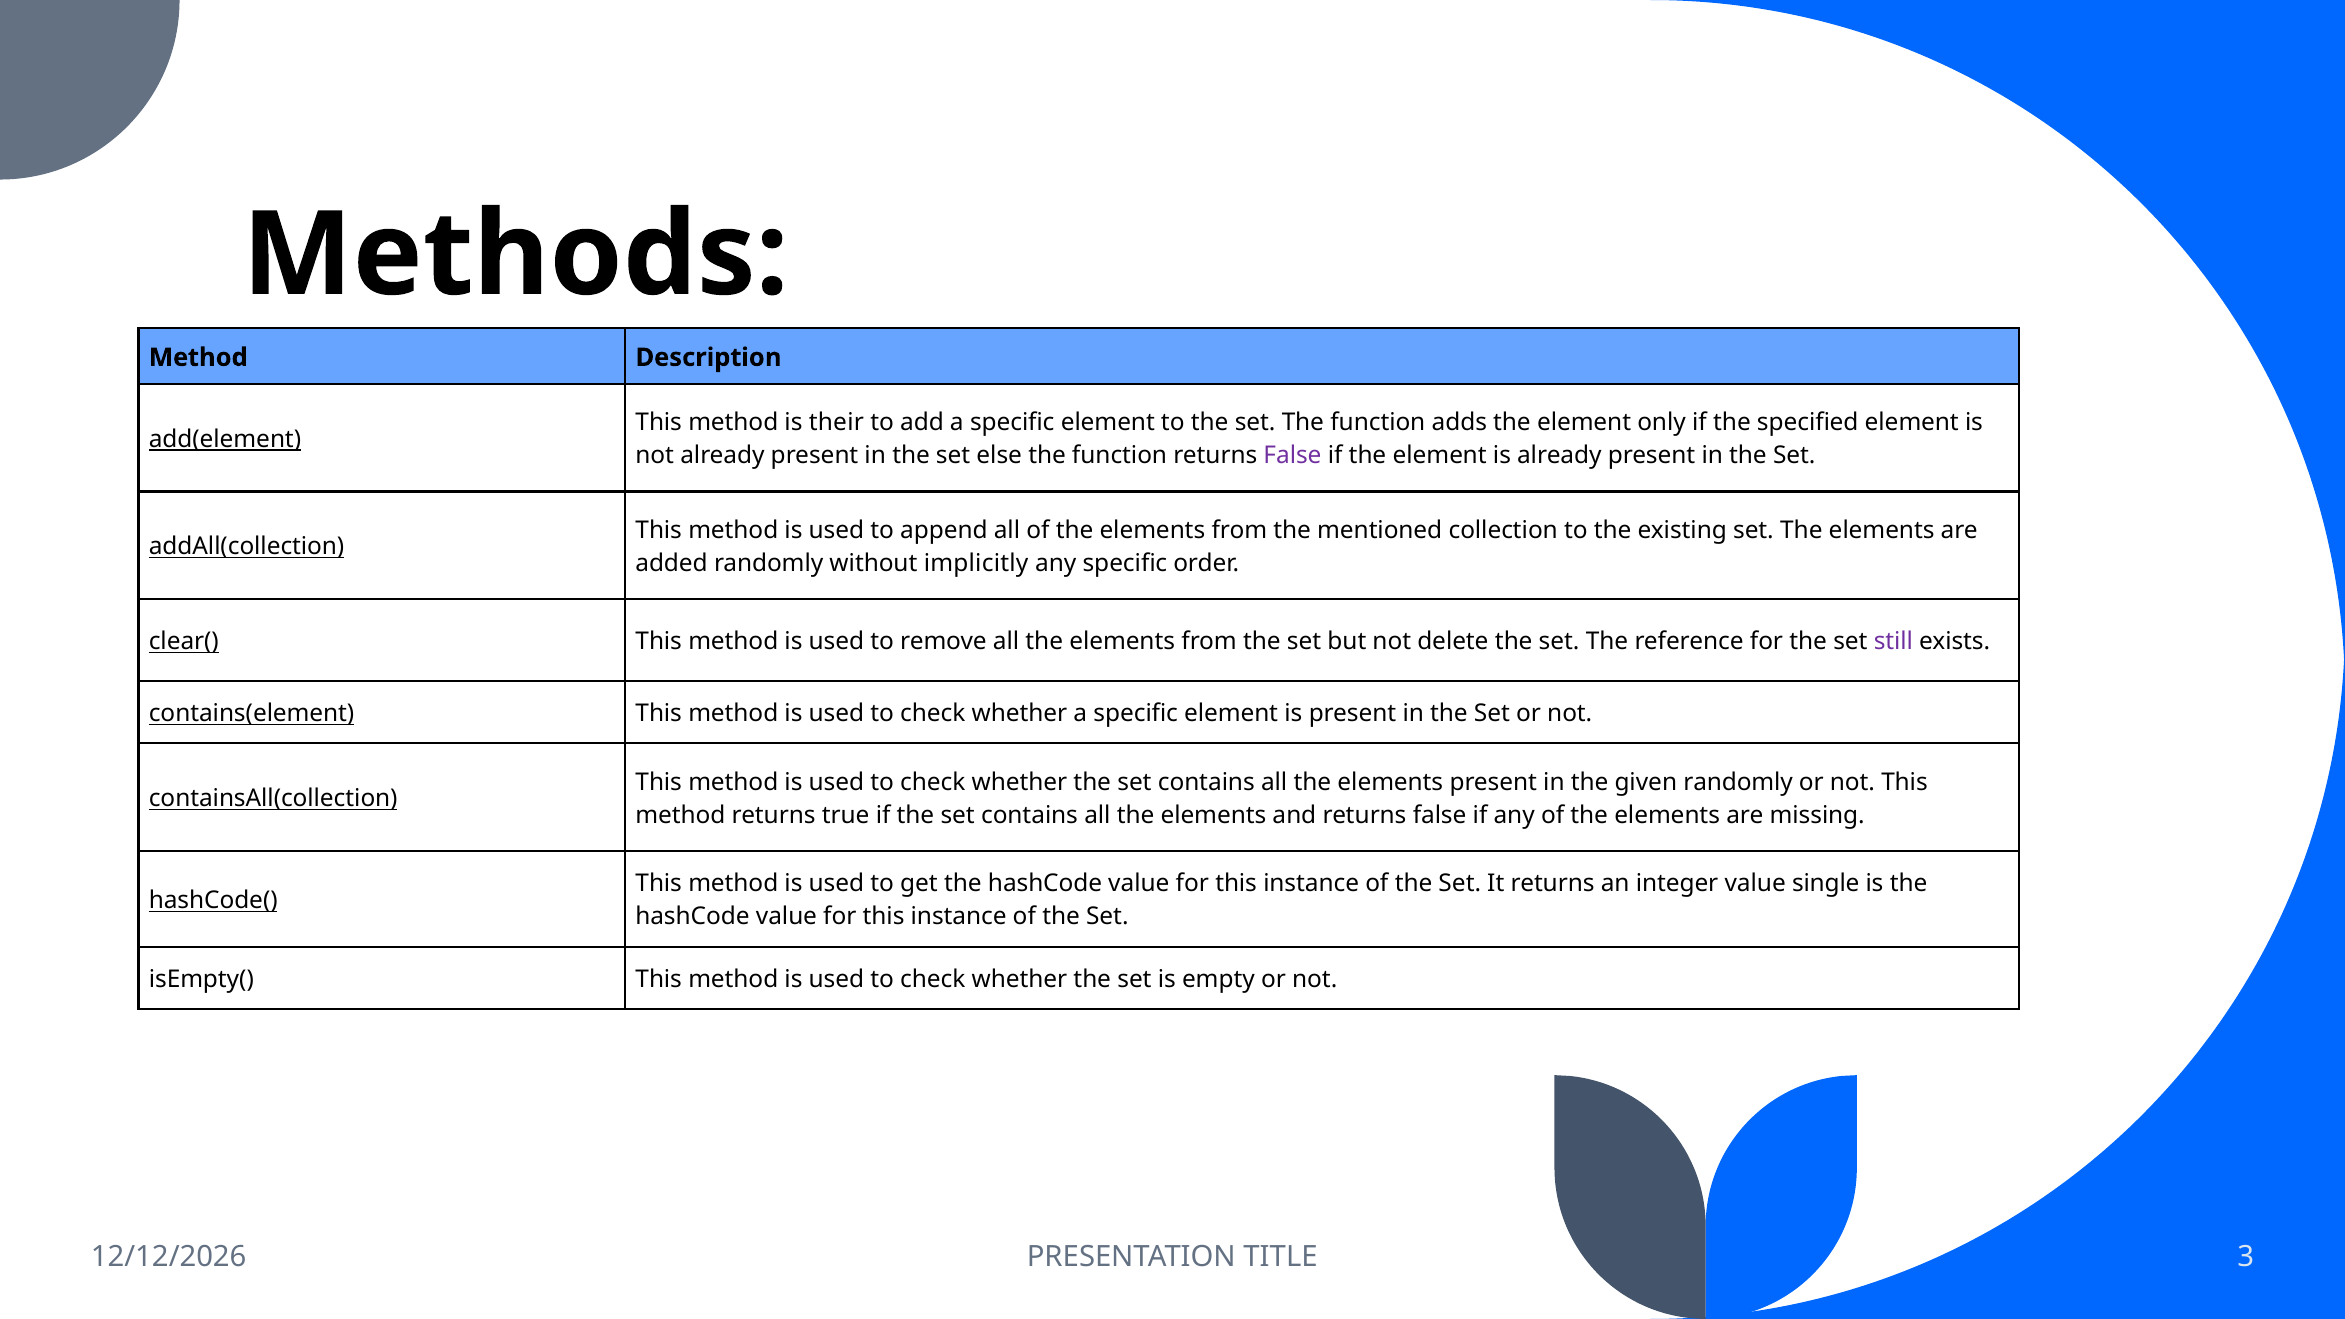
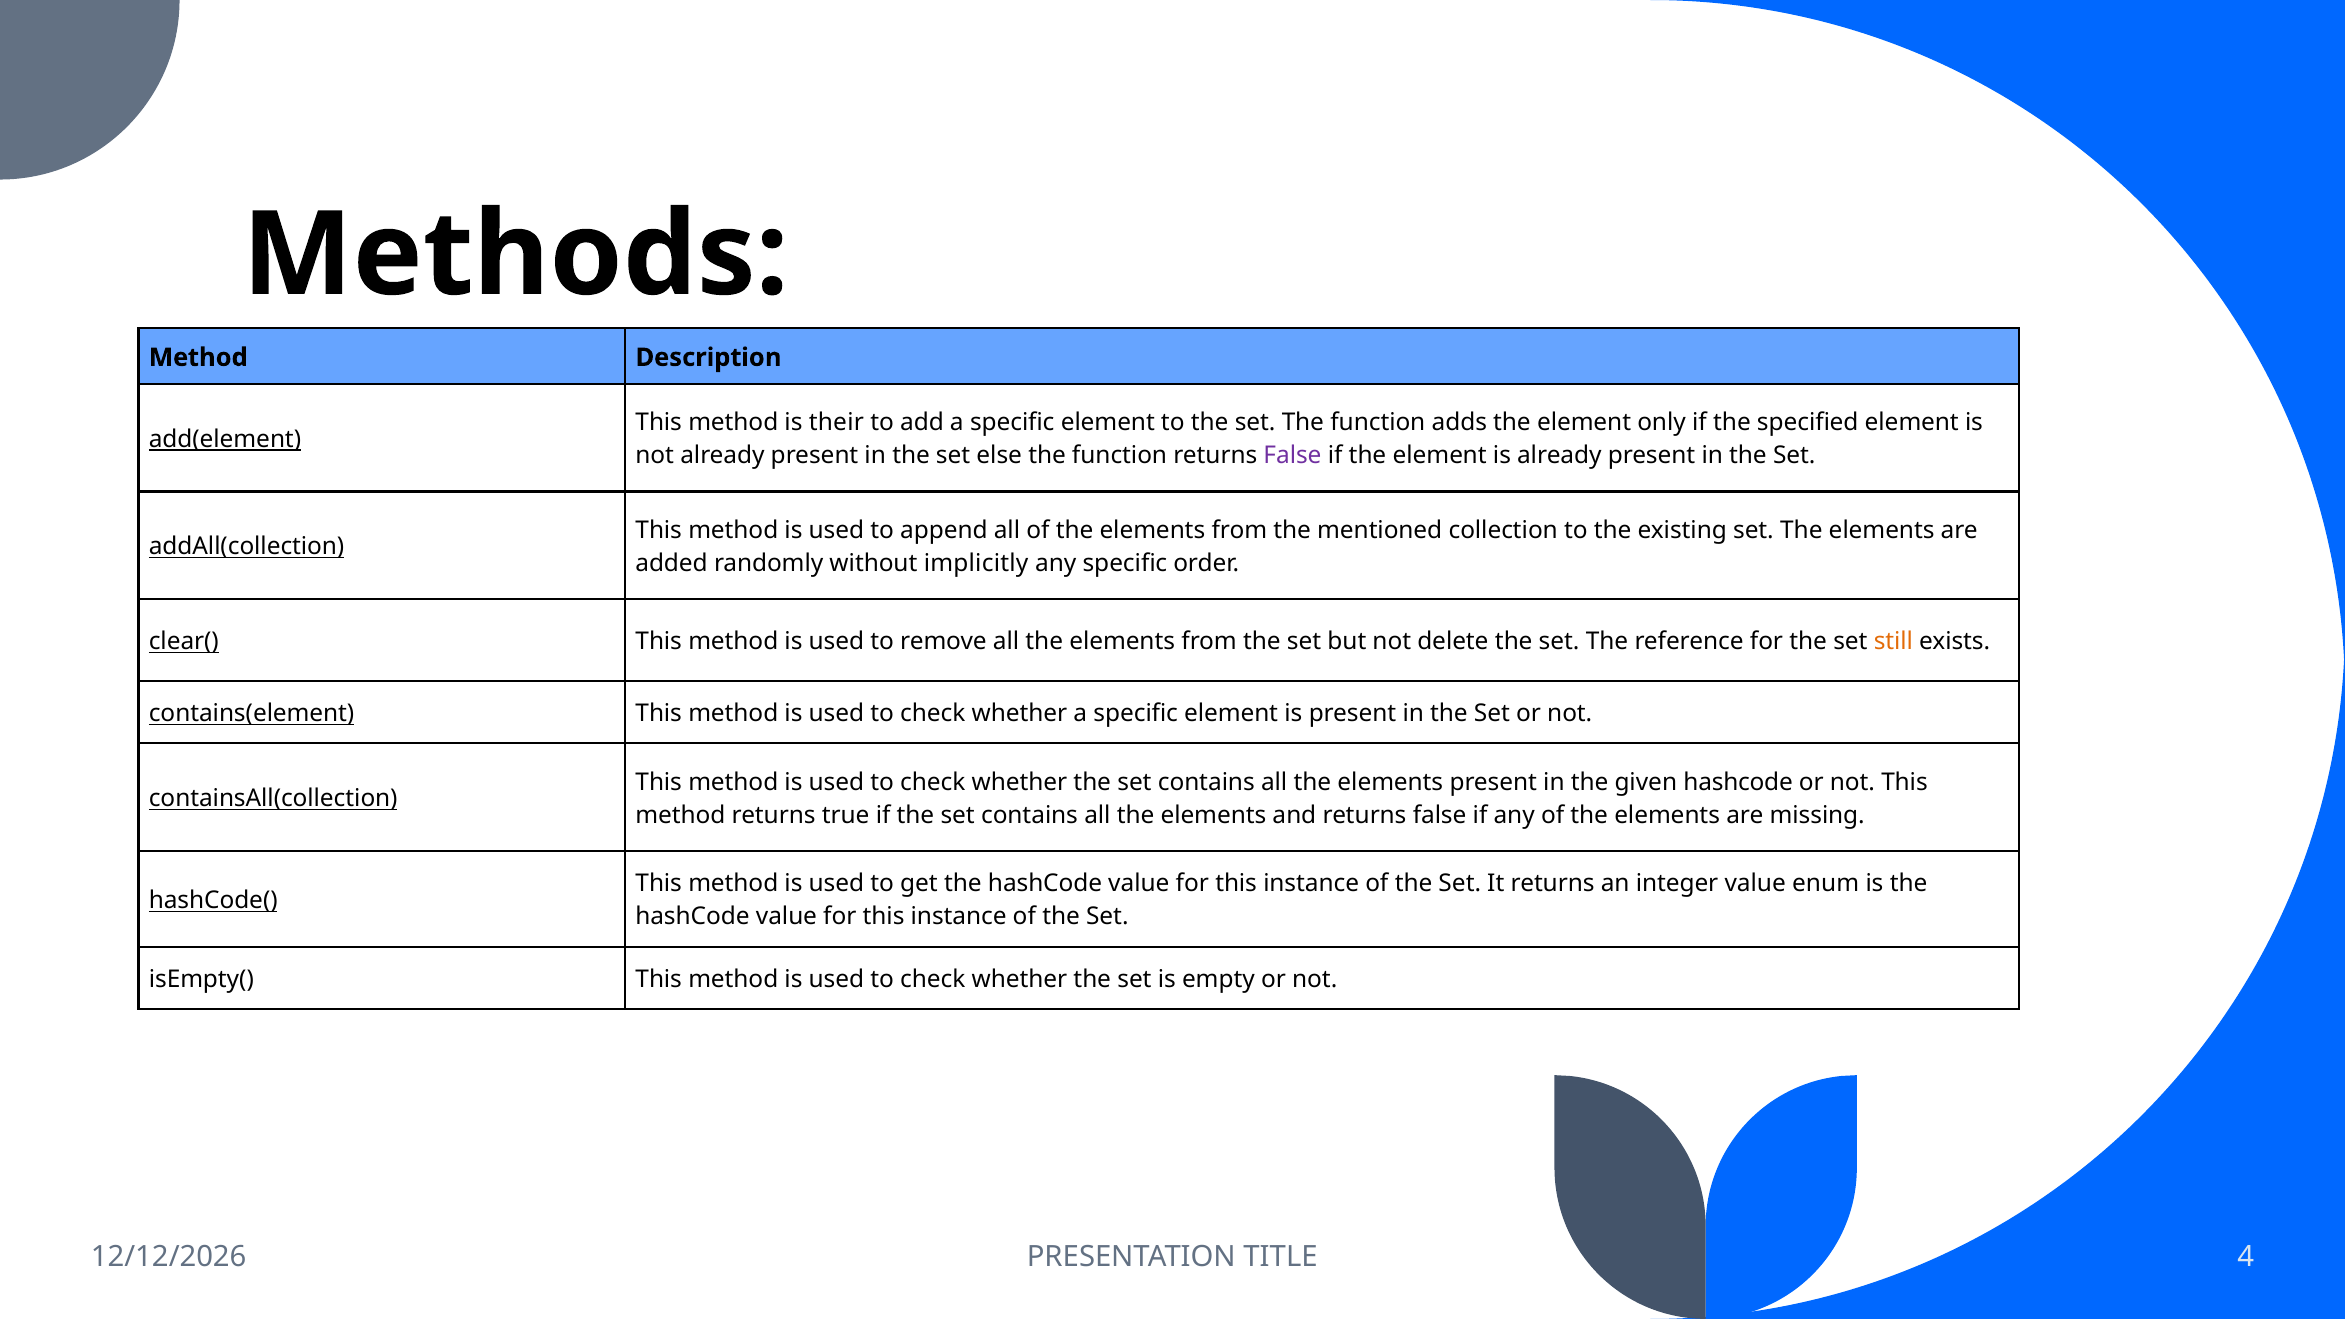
still colour: purple -> orange (1893, 641)
given randomly: randomly -> hashcode (1738, 782)
single: single -> enum (1826, 884)
3: 3 -> 4 (2246, 1257)
